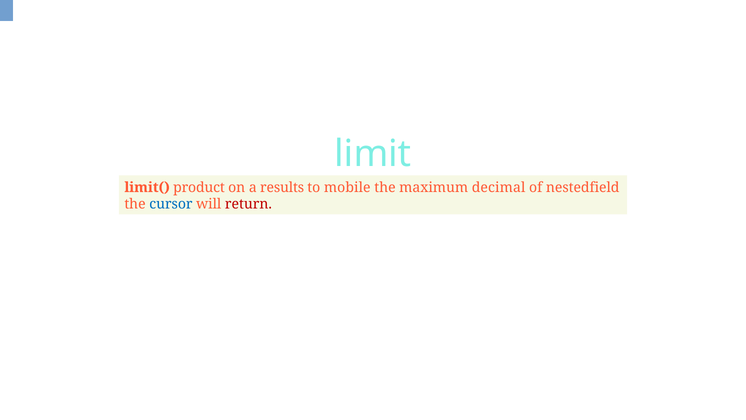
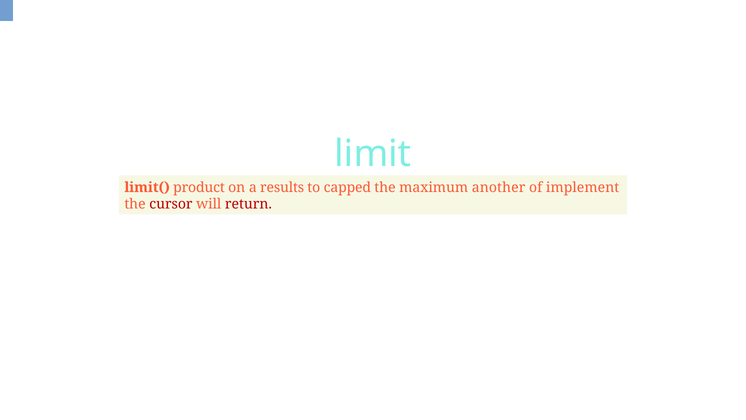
mobile: mobile -> capped (347, 187)
decimal: decimal -> another (499, 187)
nestedfield: nestedfield -> implement (583, 187)
cursor colour: blue -> red (171, 204)
